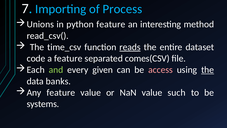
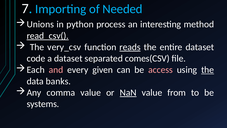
Process: Process -> Needed (122, 9)
python feature: feature -> process (111, 24)
read_csv( underline: none -> present (48, 36)
time_csv: time_csv -> very_csv (64, 47)
a feature: feature -> dataset (68, 58)
and colour: light green -> pink (56, 70)
Any feature: feature -> comma (61, 92)
NaN underline: none -> present (128, 92)
such: such -> from (177, 92)
